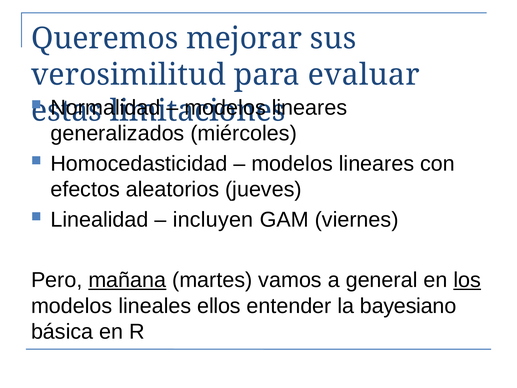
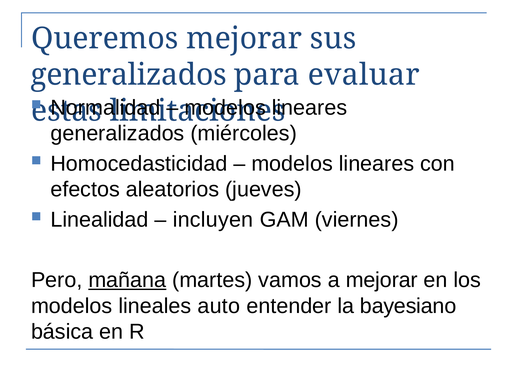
verosimilitud: verosimilitud -> generalizados (129, 75)
a general: general -> mejorar (382, 280)
los underline: present -> none (467, 280)
ellos: ellos -> auto (219, 306)
